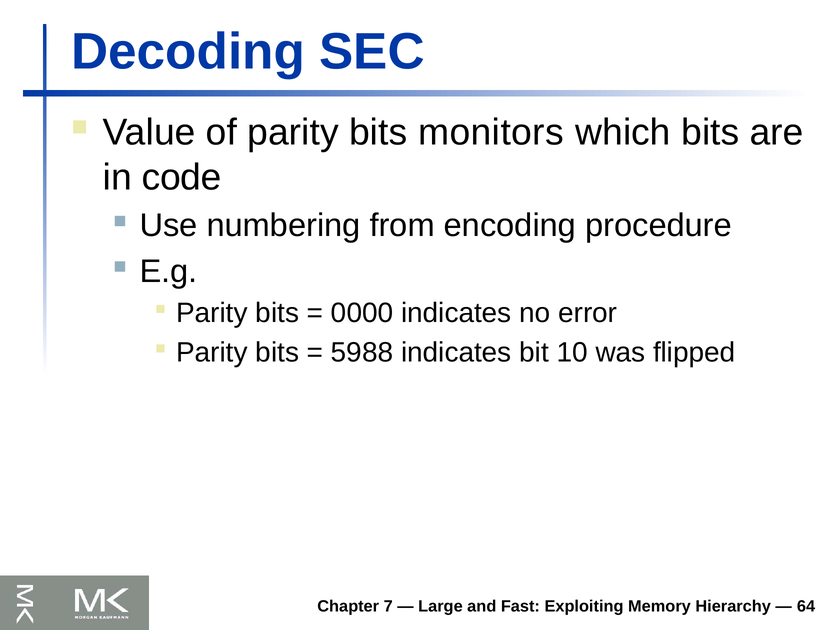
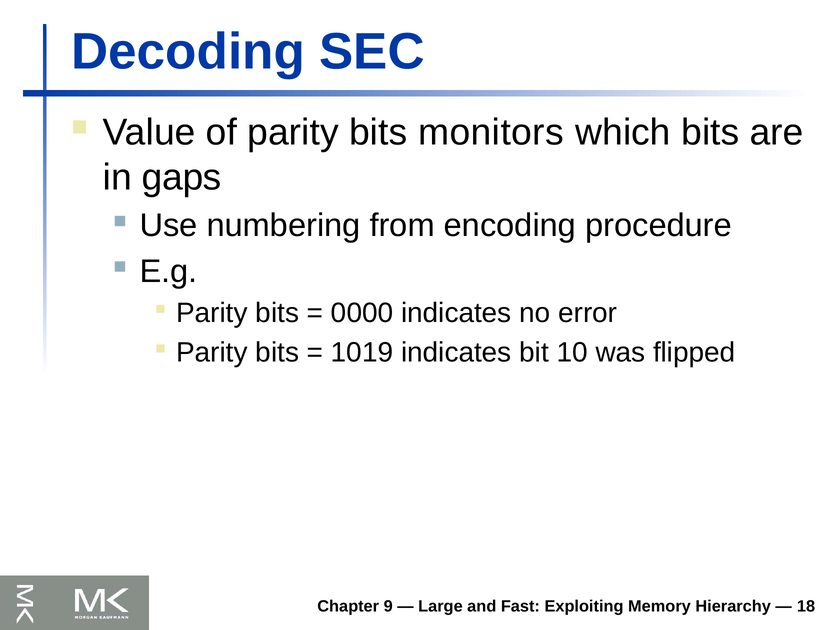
code: code -> gaps (182, 177)
5988: 5988 -> 1019 (362, 352)
7: 7 -> 9 (388, 606)
64: 64 -> 18 (806, 606)
